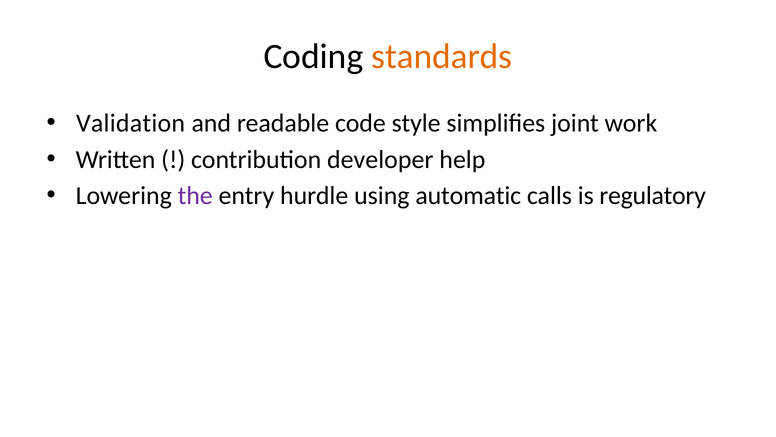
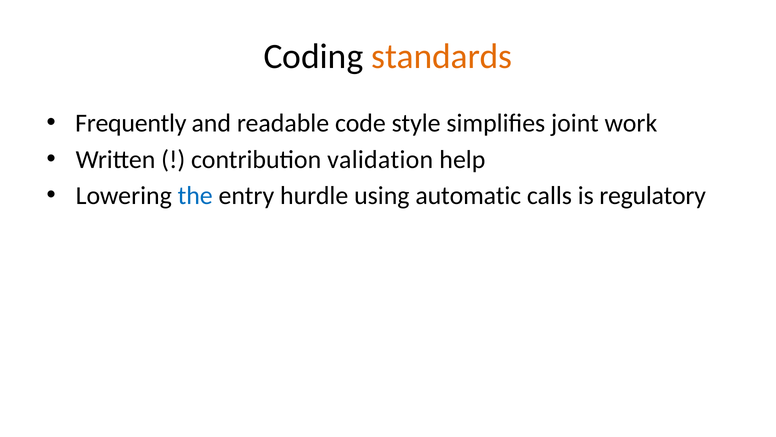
Validation: Validation -> Frequently (131, 123)
developer: developer -> validation (380, 159)
the colour: purple -> blue (195, 195)
